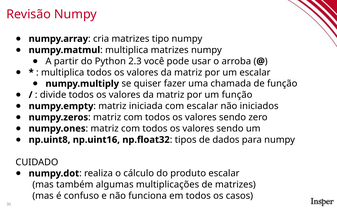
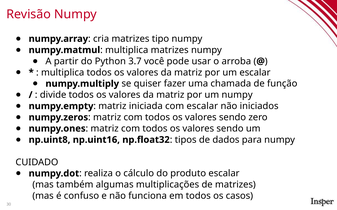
2.3: 2.3 -> 3.7 (135, 61)
um função: função -> numpy (237, 95)
